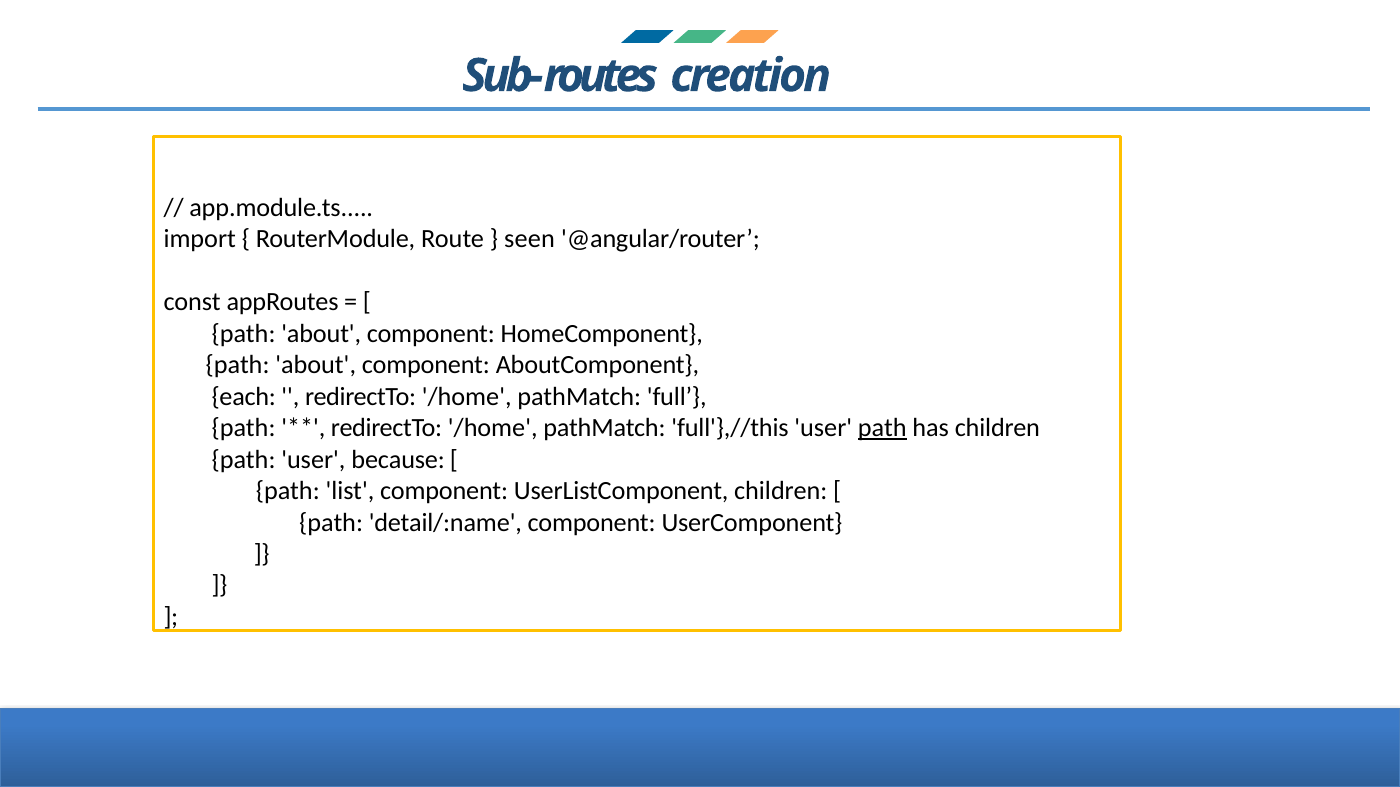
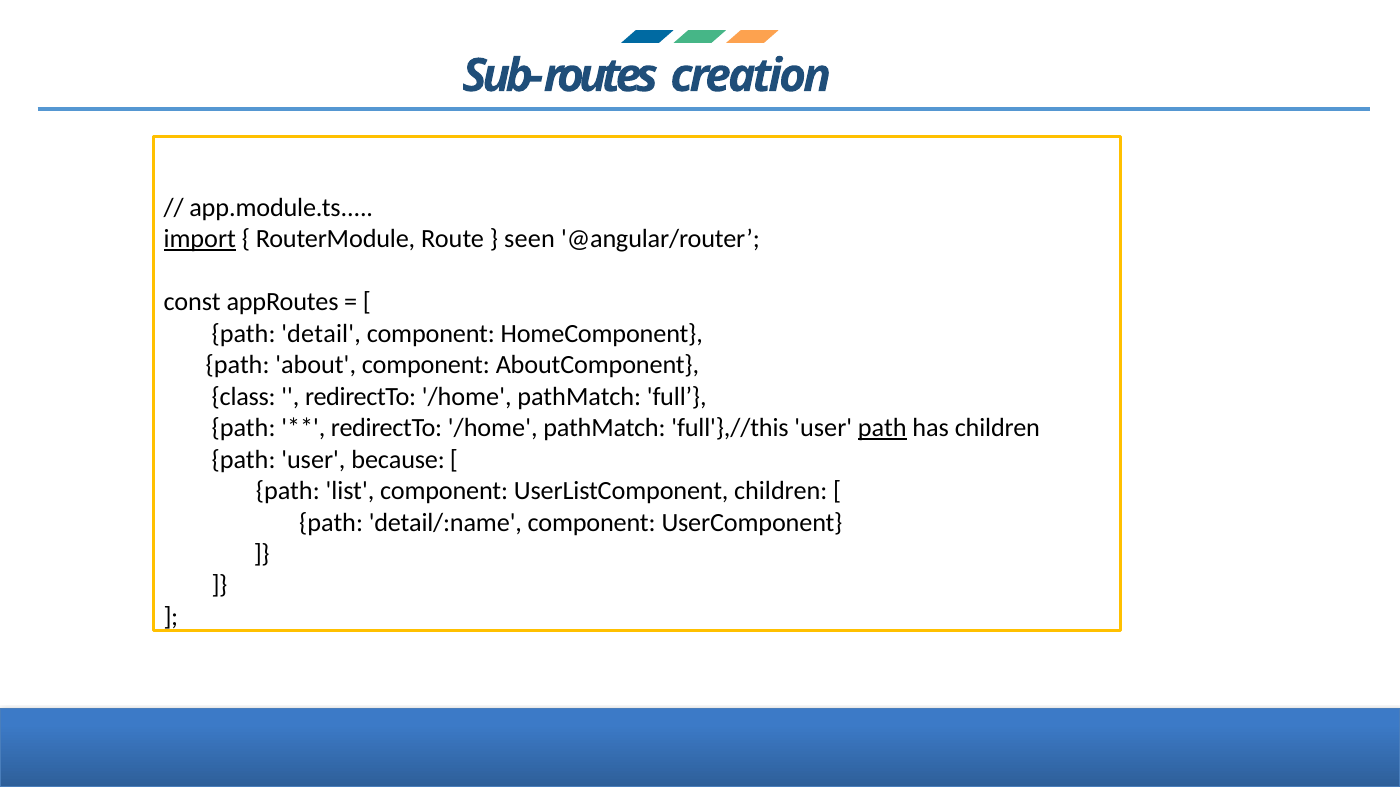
import underline: none -> present (200, 239)
about: about -> detail (321, 334)
each: each -> class (244, 397)
